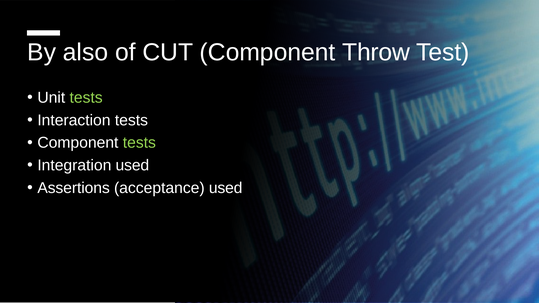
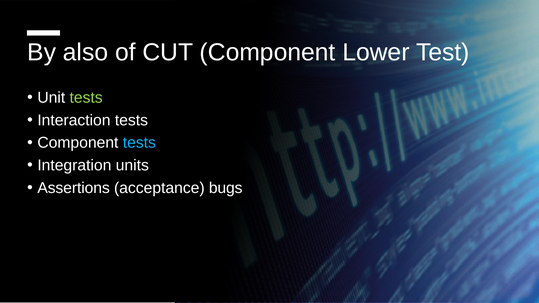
Throw: Throw -> Lower (376, 52)
tests colour: light green -> light blue (139, 143)
Integration used: used -> units (132, 165)
acceptance used: used -> bugs (226, 188)
